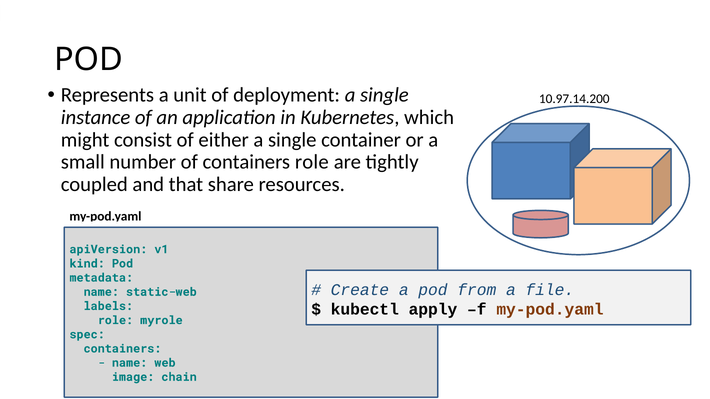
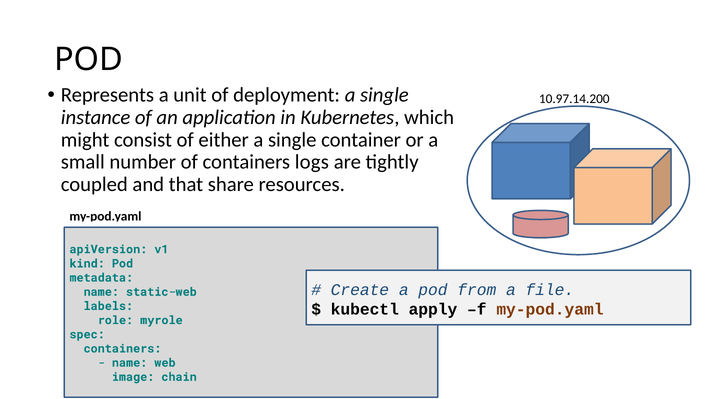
containers role: role -> logs (312, 162)
